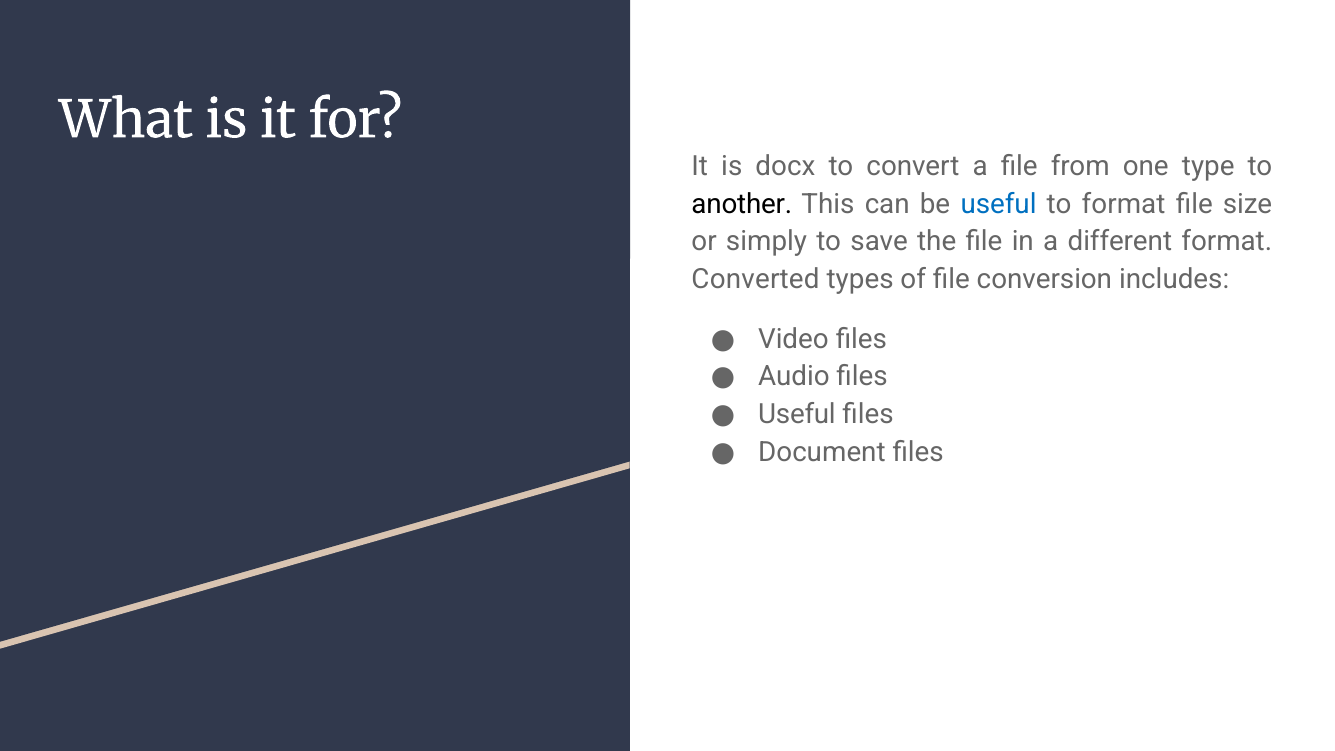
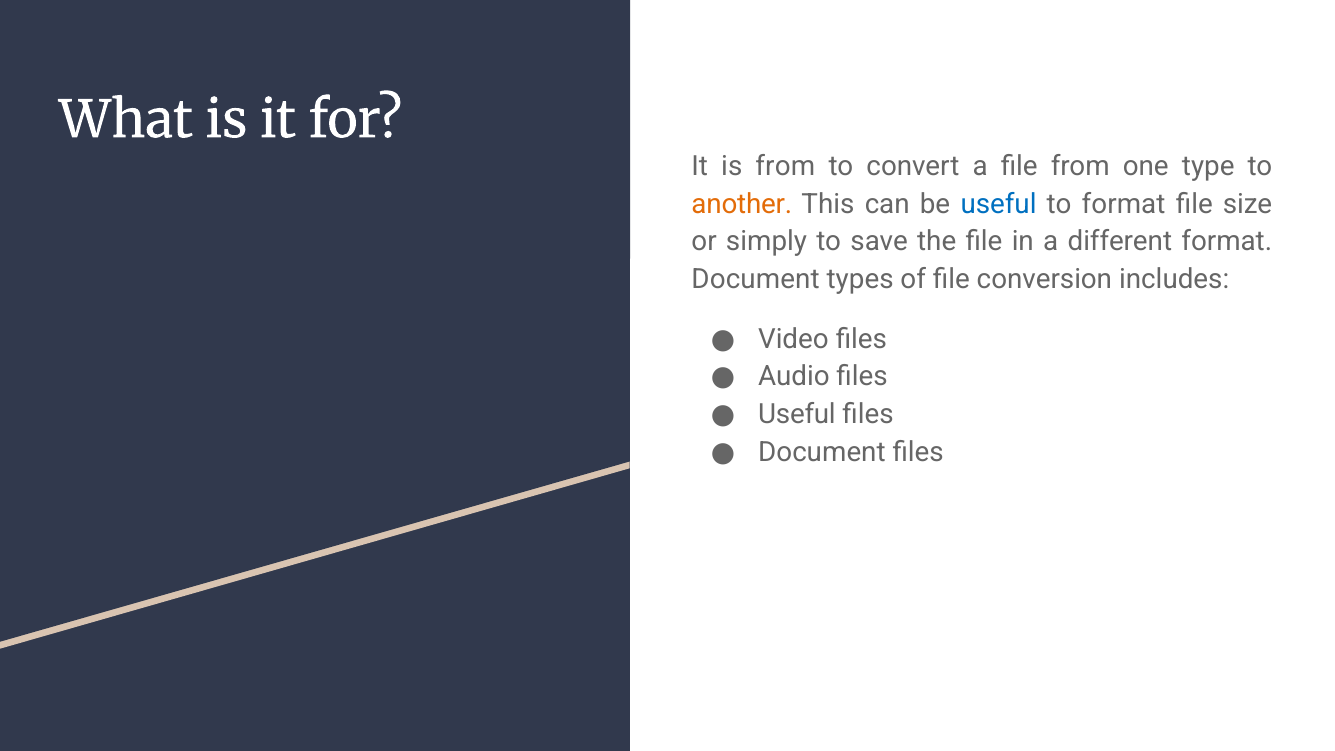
is docx: docx -> from (785, 167)
another colour: black -> orange (742, 204)
Converted: Converted -> Document (756, 279)
